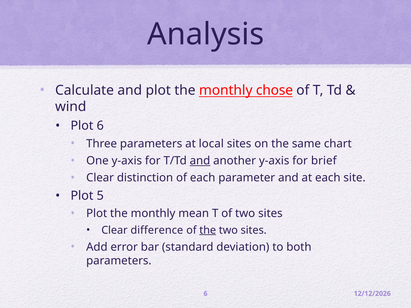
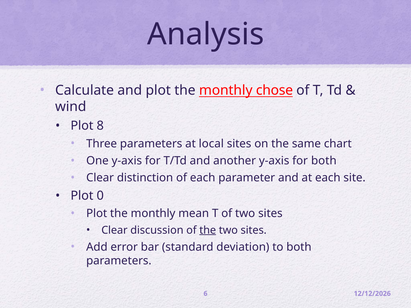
Plot 6: 6 -> 8 (100, 126)
and underline: present -> none (200, 161)
for brief: brief -> both (324, 161)
5: 5 -> 0 (100, 196)
difference: difference -> discussion (157, 230)
